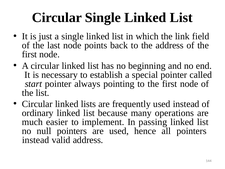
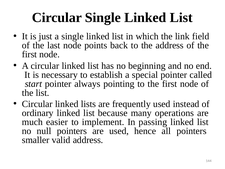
instead: instead -> smaller (36, 140)
